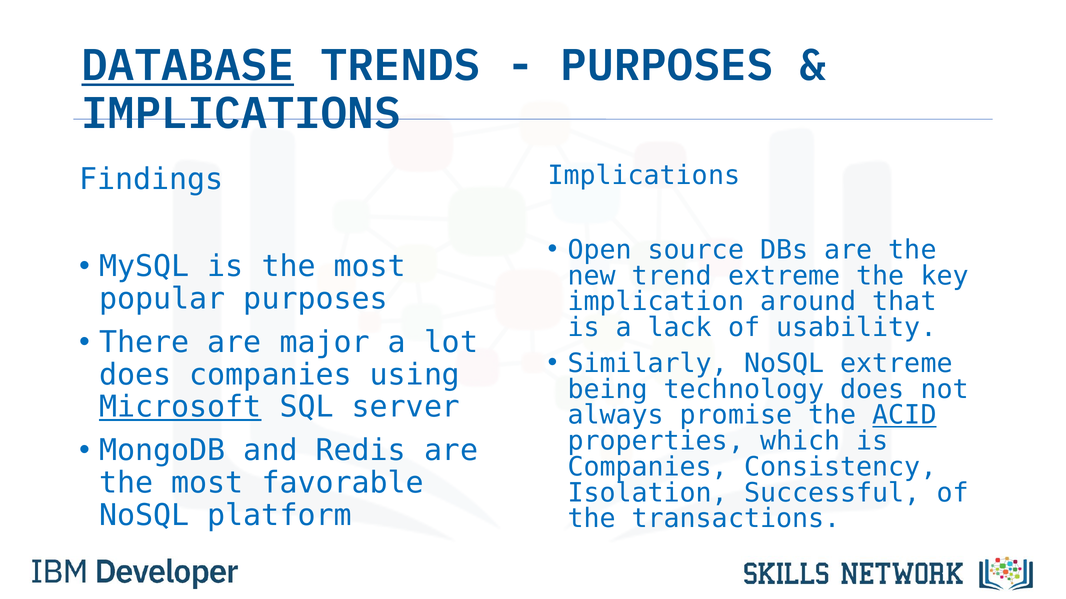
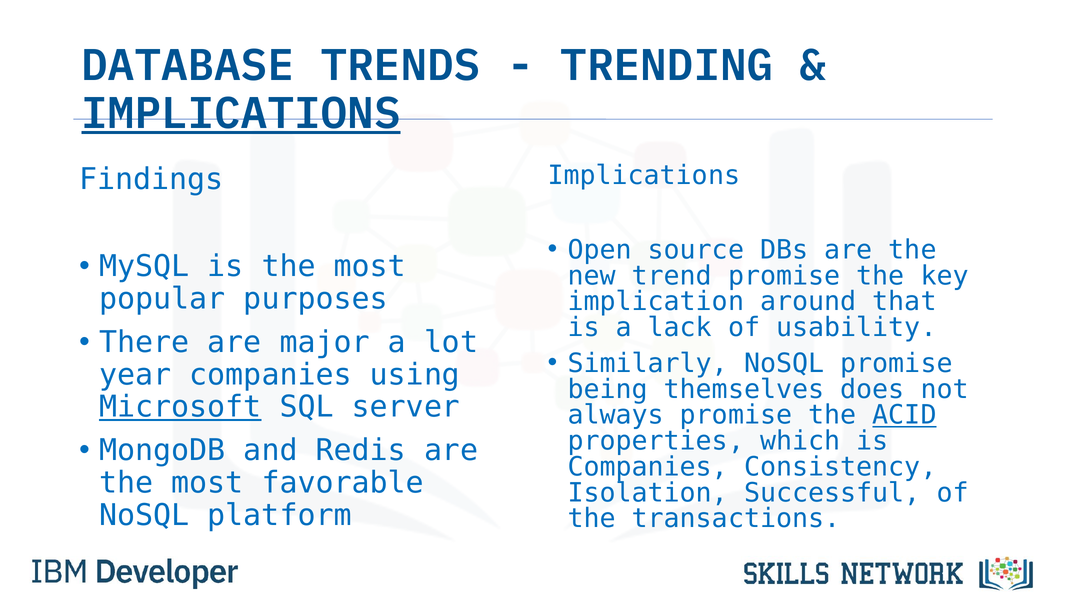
DATABASE underline: present -> none (188, 66)
PURPOSES: PURPOSES -> TRENDING (667, 66)
IMPLICATIONS underline: none -> present (241, 114)
trend extreme: extreme -> promise (784, 276)
NoSQL extreme: extreme -> promise (896, 364)
does: does -> year (135, 375)
technology: technology -> themselves (744, 390)
